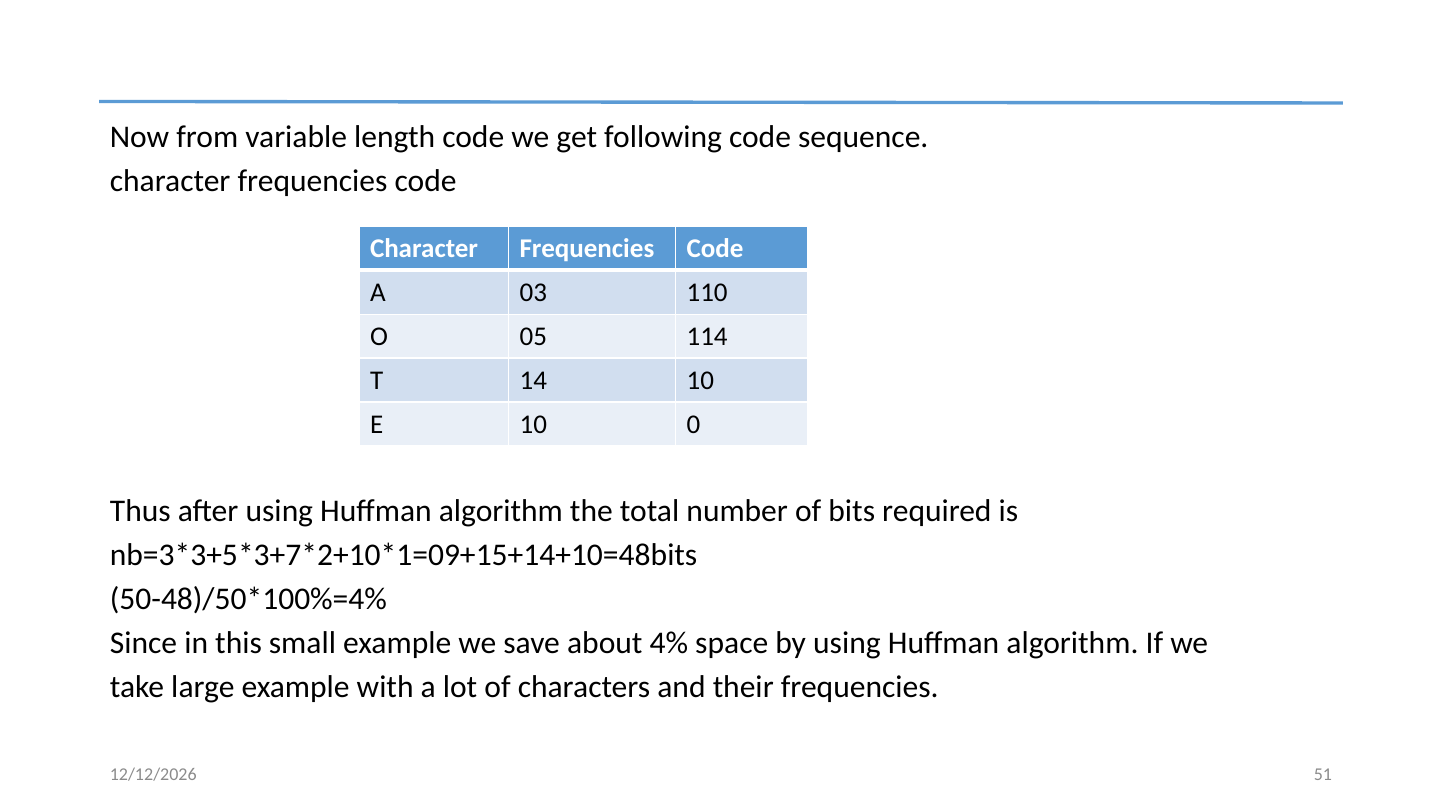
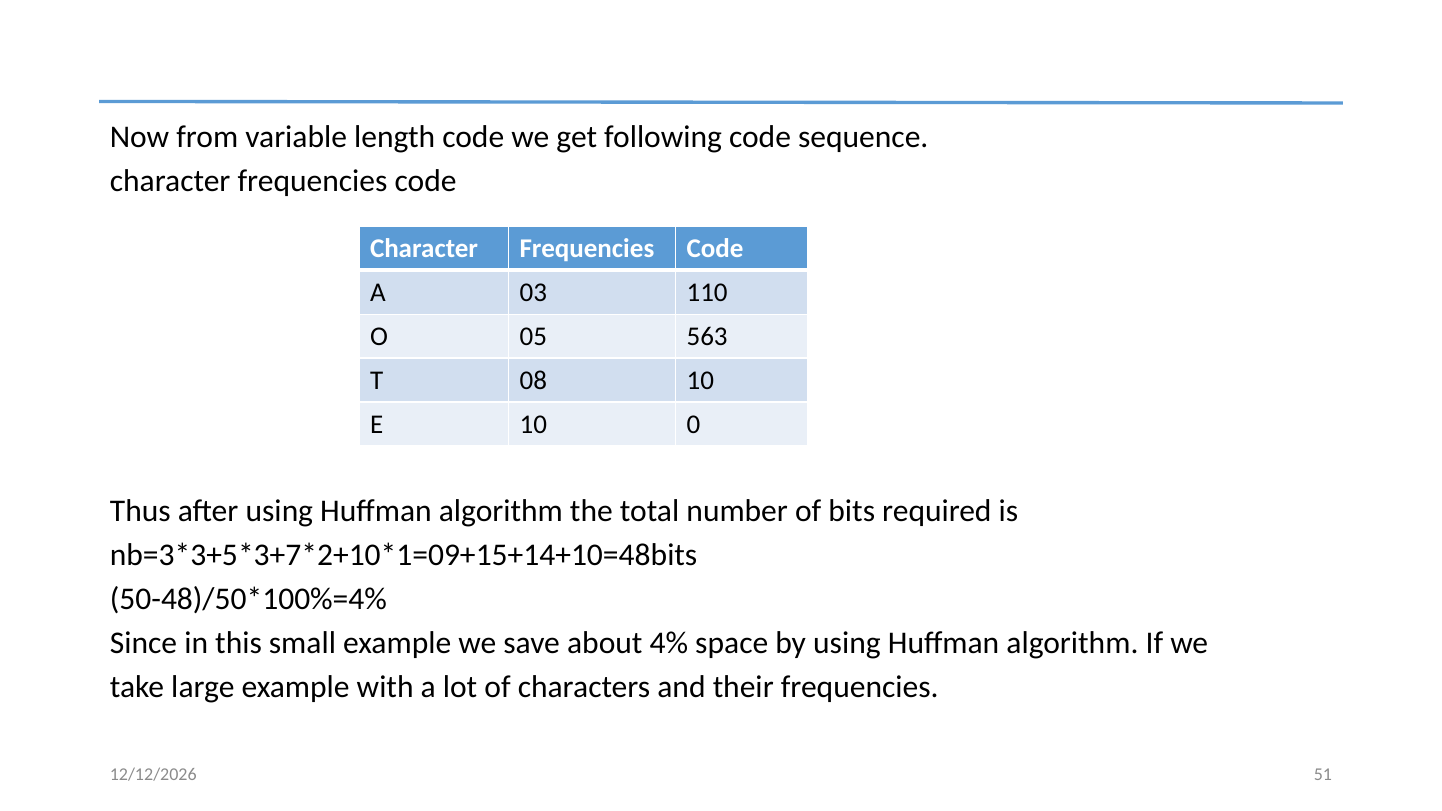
114: 114 -> 563 (707, 337)
14: 14 -> 08 (533, 380)
